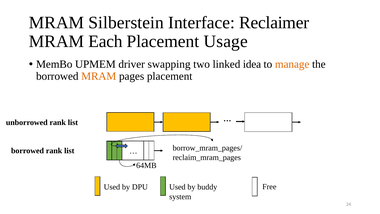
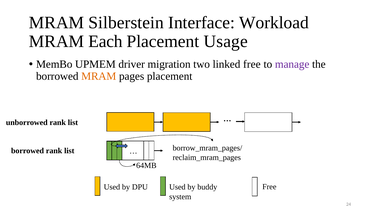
Reclaimer: Reclaimer -> Workload (274, 23)
swapping: swapping -> migration (169, 64)
linked idea: idea -> free (252, 64)
manage colour: orange -> purple (292, 64)
